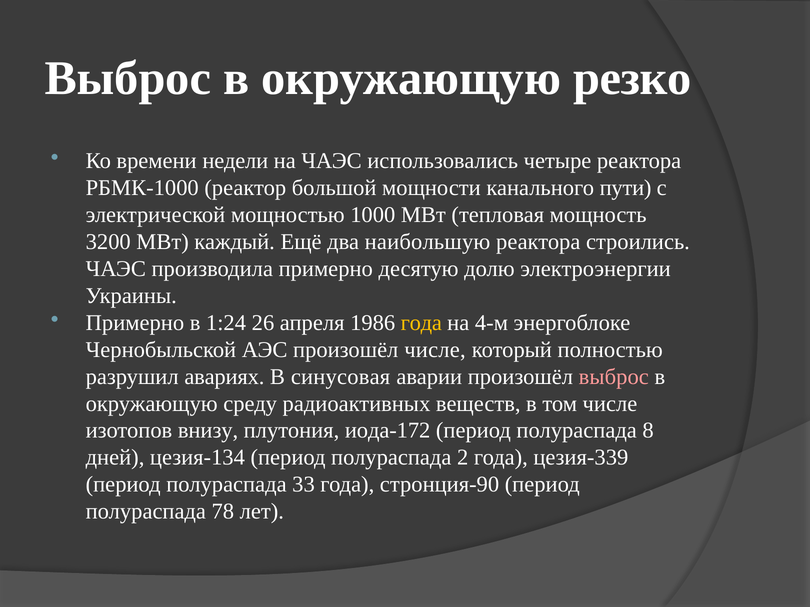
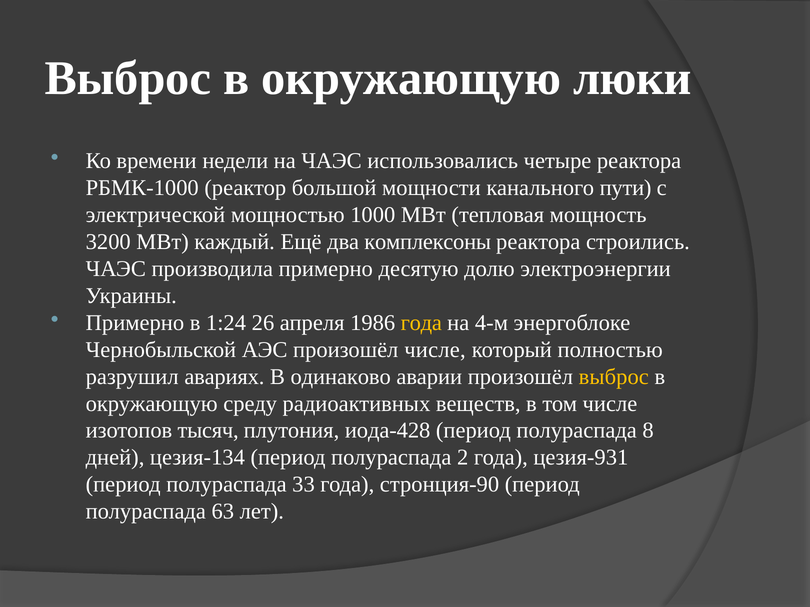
резко: резко -> люки (632, 78)
наибольшую: наибольшую -> комплексоны (428, 242)
синусовая: синусовая -> одинаково (341, 377)
выброс colour: pink -> yellow (614, 377)
внизу: внизу -> тысяч (208, 431)
иода-172: иода-172 -> иода-428 (388, 431)
цезия-339: цезия-339 -> цезия-931 (581, 458)
78: 78 -> 63 (223, 512)
